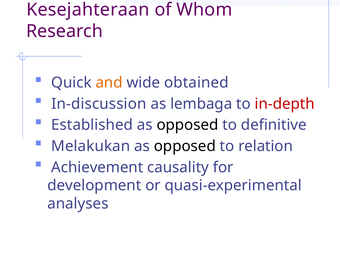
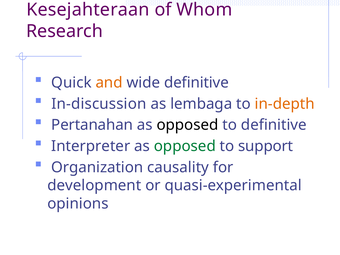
wide obtained: obtained -> definitive (196, 83)
in-depth colour: red -> orange (285, 104)
Established: Established -> Pertanahan (92, 125)
Melakukan: Melakukan -> Interpreter (91, 146)
opposed colour: black -> green (185, 146)
relation: relation -> support (266, 146)
Achievement: Achievement -> Organization (97, 167)
analyses: analyses -> opinions (78, 204)
